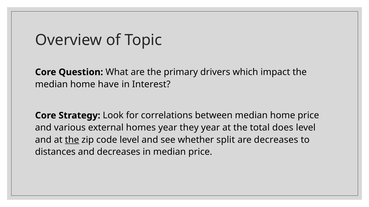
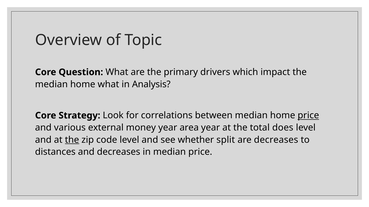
home have: have -> what (108, 84)
Interest: Interest -> Analysis (151, 84)
price underline: none -> present (308, 116)
homes: homes -> money (141, 128)
they: they -> area (189, 128)
